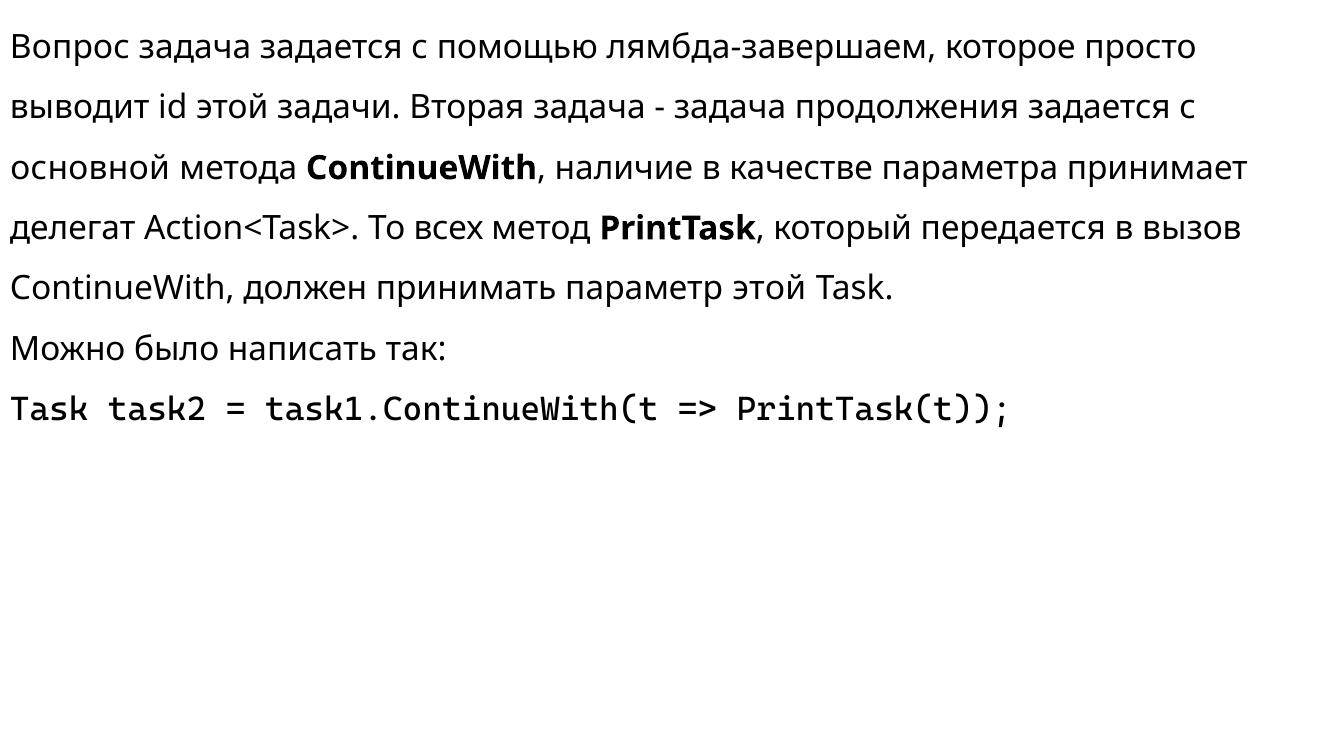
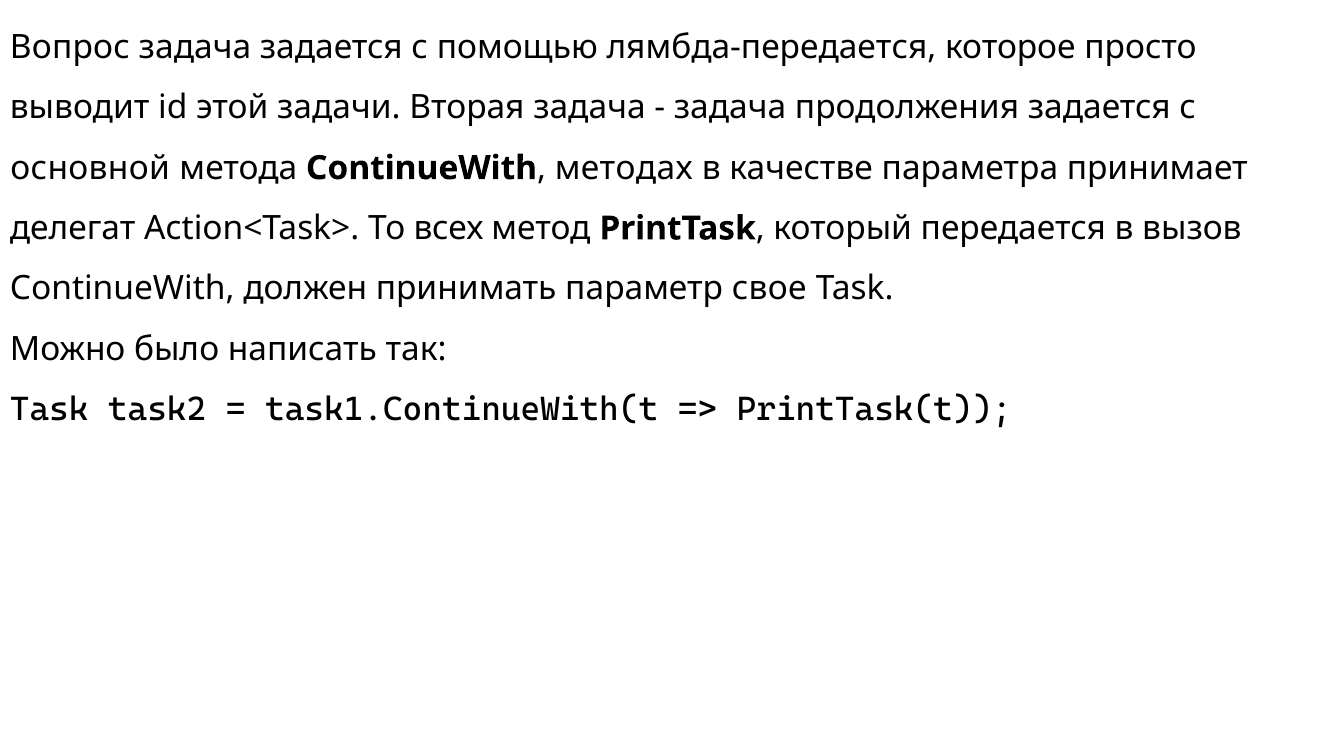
лямбда-завершаем: лямбда-завершаем -> лямбда-передается (771, 47)
наличие: наличие -> методах (624, 168)
параметр этой: этой -> свое (769, 289)
